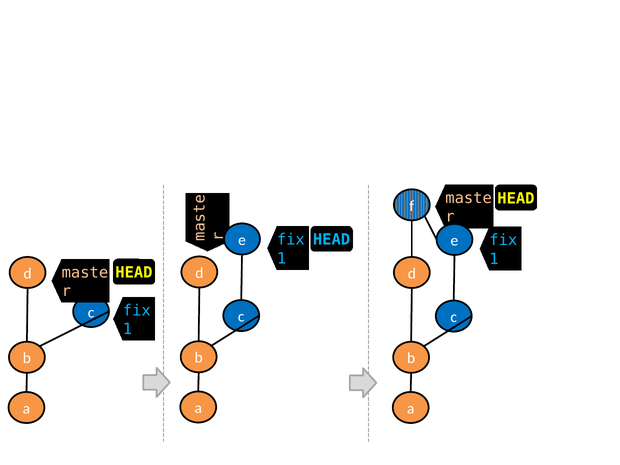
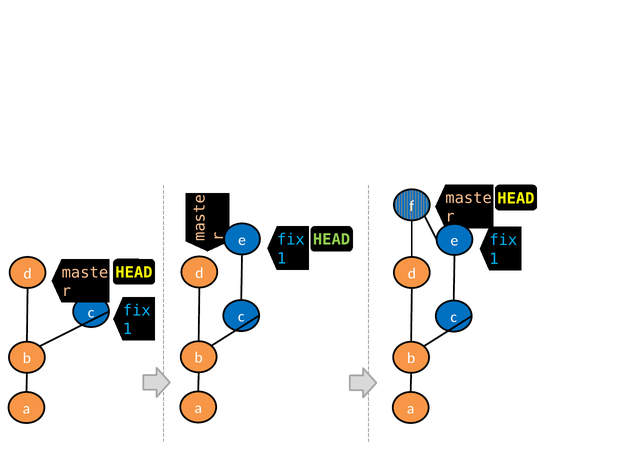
HEAD colour: light blue -> light green (332, 240)
